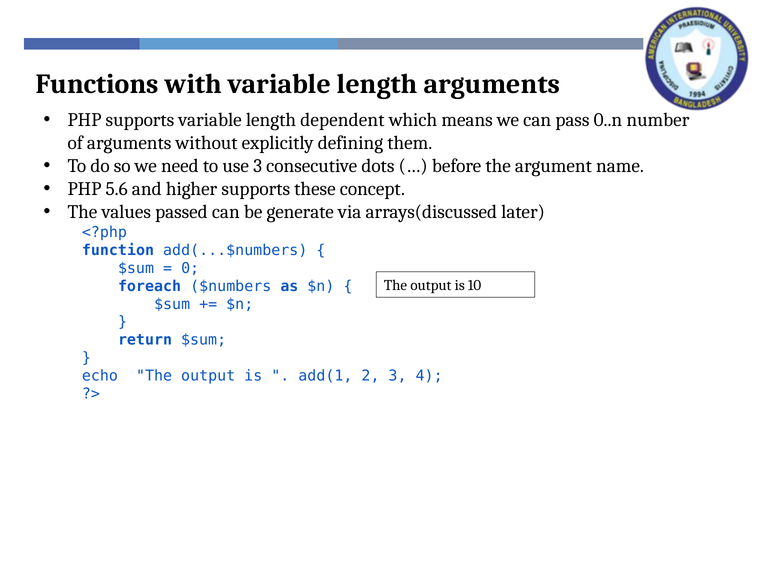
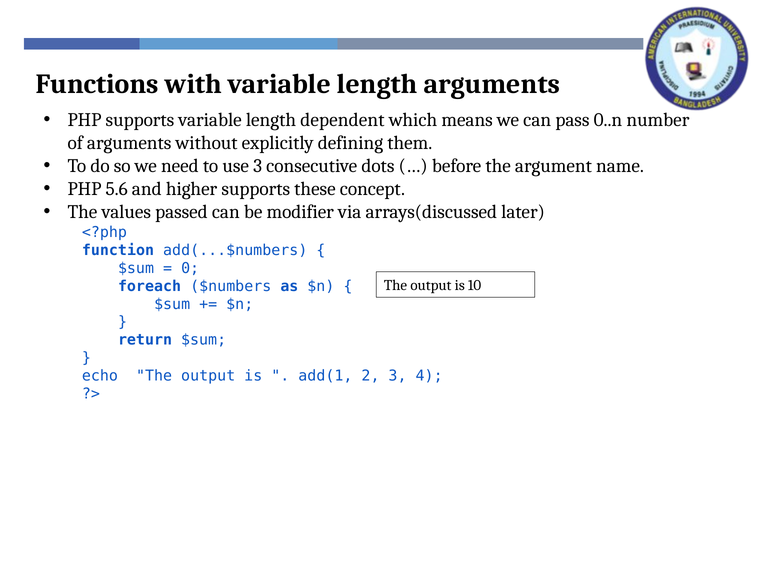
generate: generate -> modifier (300, 212)
